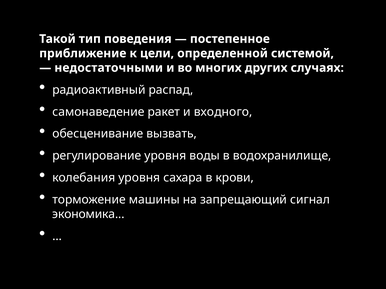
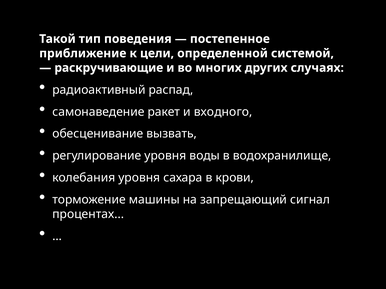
недостаточными: недостаточными -> раскручивающие (109, 68)
экономика: экономика -> процентах (88, 215)
